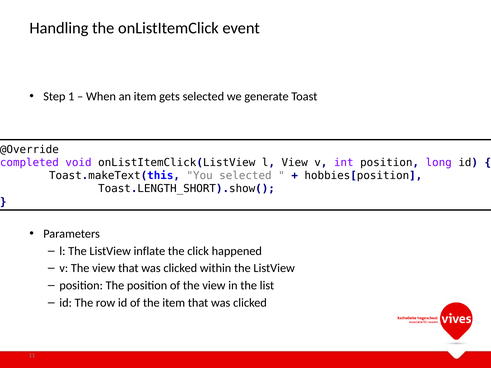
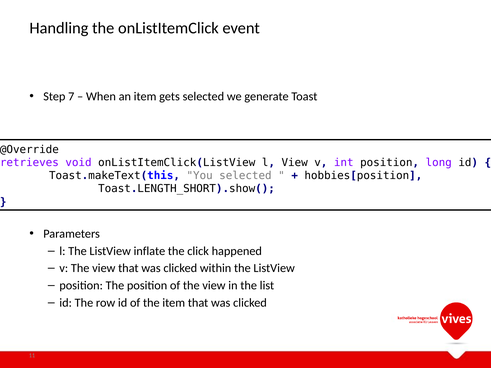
1: 1 -> 7 (71, 97)
completed: completed -> retrieves (29, 163)
